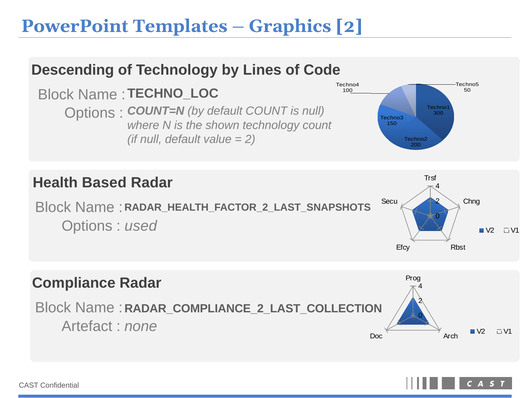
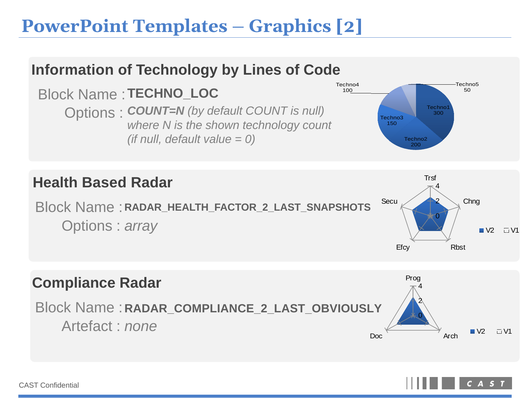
Descending: Descending -> Information (73, 70)
2: 2 -> 0 (250, 139)
used: used -> array (141, 226)
RADAR_COMPLIANCE_2_LAST_COLLECTION: RADAR_COMPLIANCE_2_LAST_COLLECTION -> RADAR_COMPLIANCE_2_LAST_OBVIOUSLY (253, 308)
